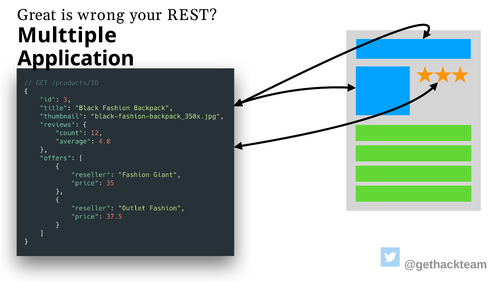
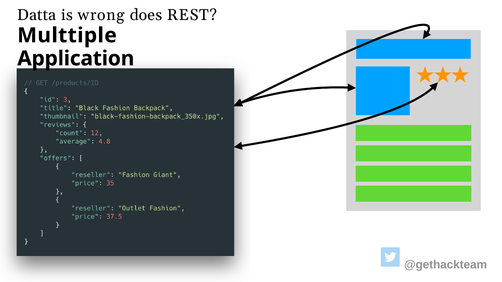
Great: Great -> Datta (37, 15)
your: your -> does (146, 15)
